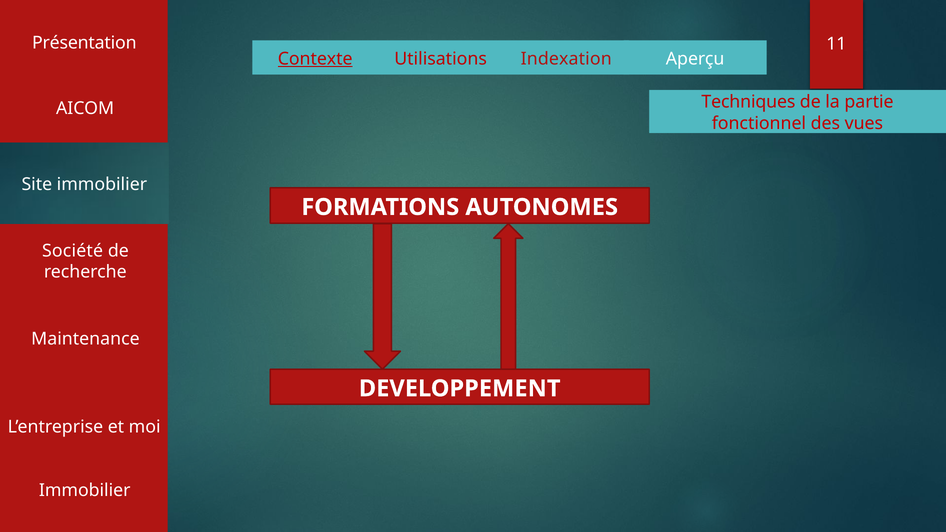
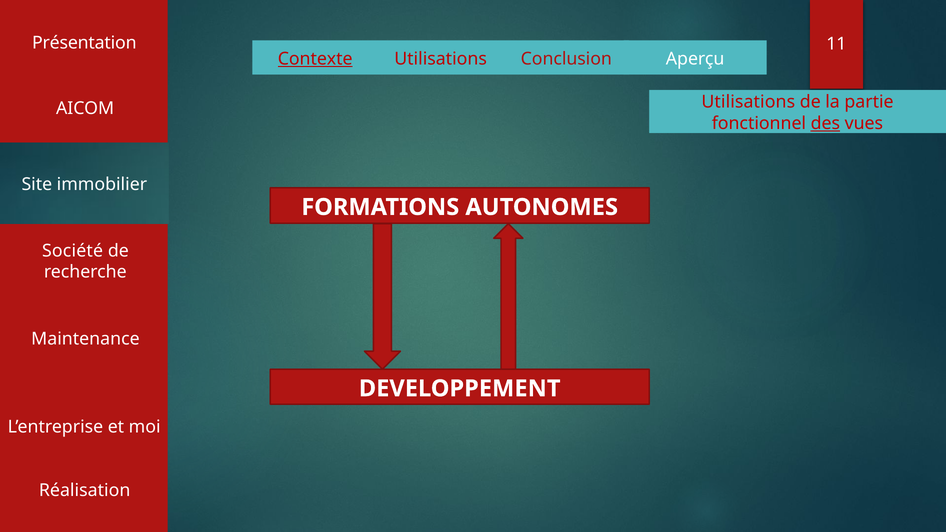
Indexation: Indexation -> Conclusion (566, 59)
Techniques: Techniques -> Utilisations (748, 102)
des underline: none -> present (825, 123)
Immobilier: Immobilier -> Réalisation (85, 490)
